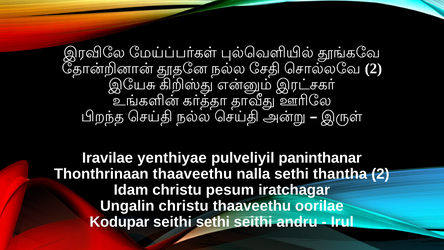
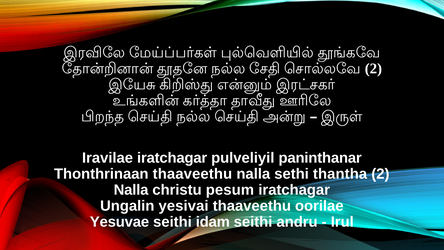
Iravilae yenthiyae: yenthiyae -> iratchagar (172, 158)
Idam: Idam -> Nalla (131, 190)
Ungalin christu: christu -> yesivai (184, 206)
Kodupar: Kodupar -> Yesuvae (119, 222)
seithi sethi: sethi -> idam (213, 222)
